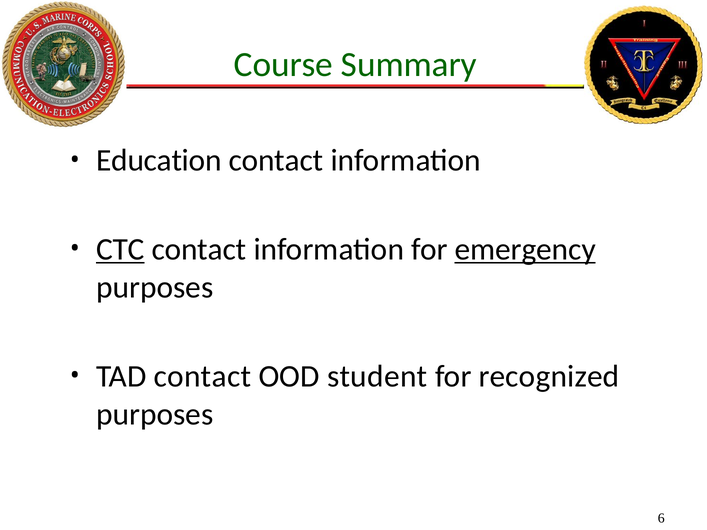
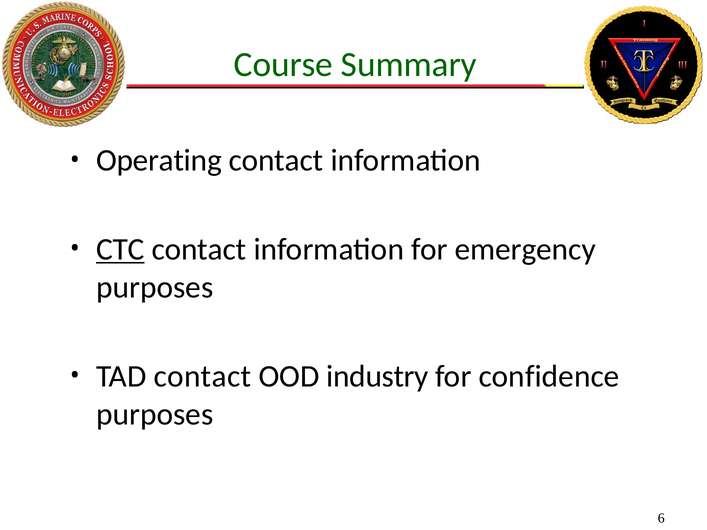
Education: Education -> Operating (159, 161)
emergency underline: present -> none (525, 249)
student: student -> industry (377, 376)
recognized: recognized -> confidence (549, 376)
